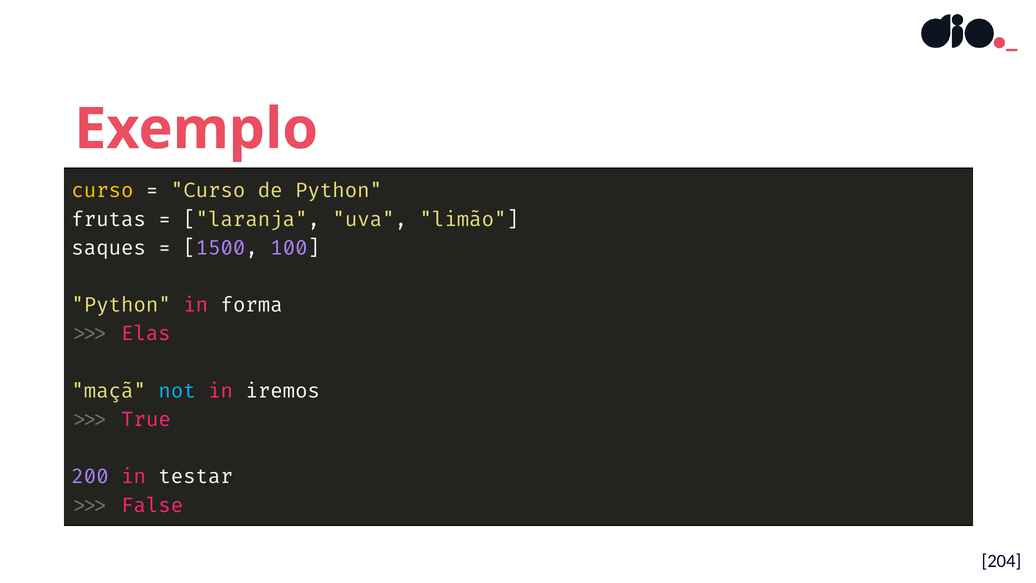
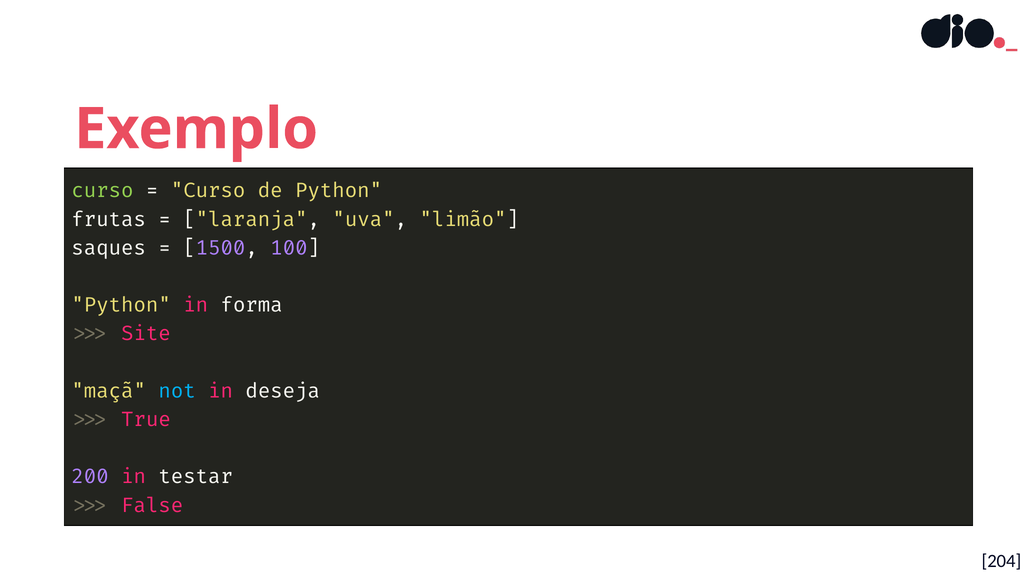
curso colour: yellow -> light green (102, 191)
Elas: Elas -> Site (146, 334)
iremos: iremos -> deseja (283, 391)
